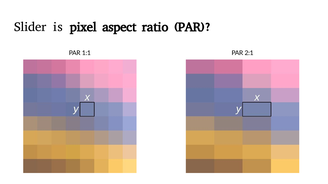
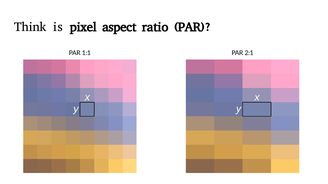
Slider: Slider -> Think (30, 27)
